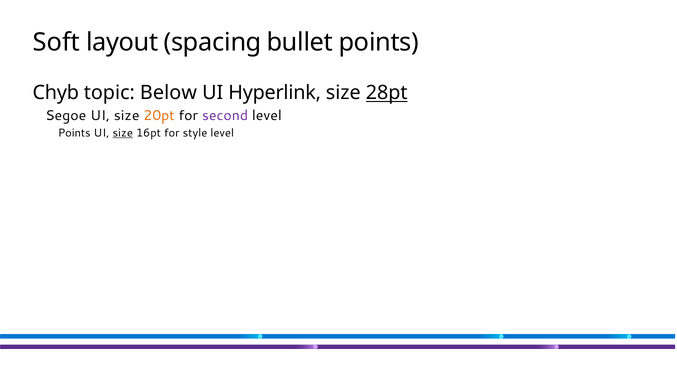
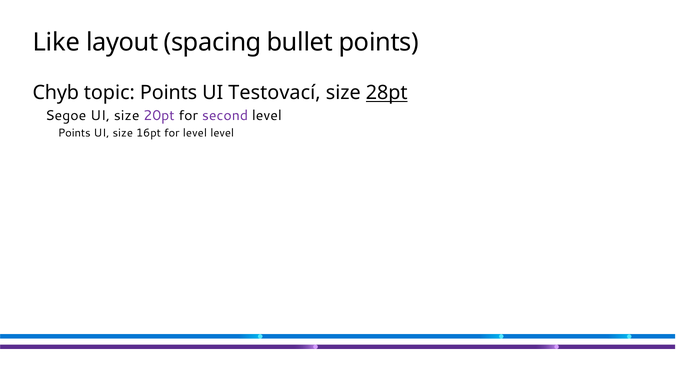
Soft: Soft -> Like (56, 42)
topic Below: Below -> Points (169, 93)
Hyperlink: Hyperlink -> Testovací (275, 93)
20pt colour: orange -> purple (159, 116)
size underline: present -> none (123, 133)
for style: style -> level (195, 133)
